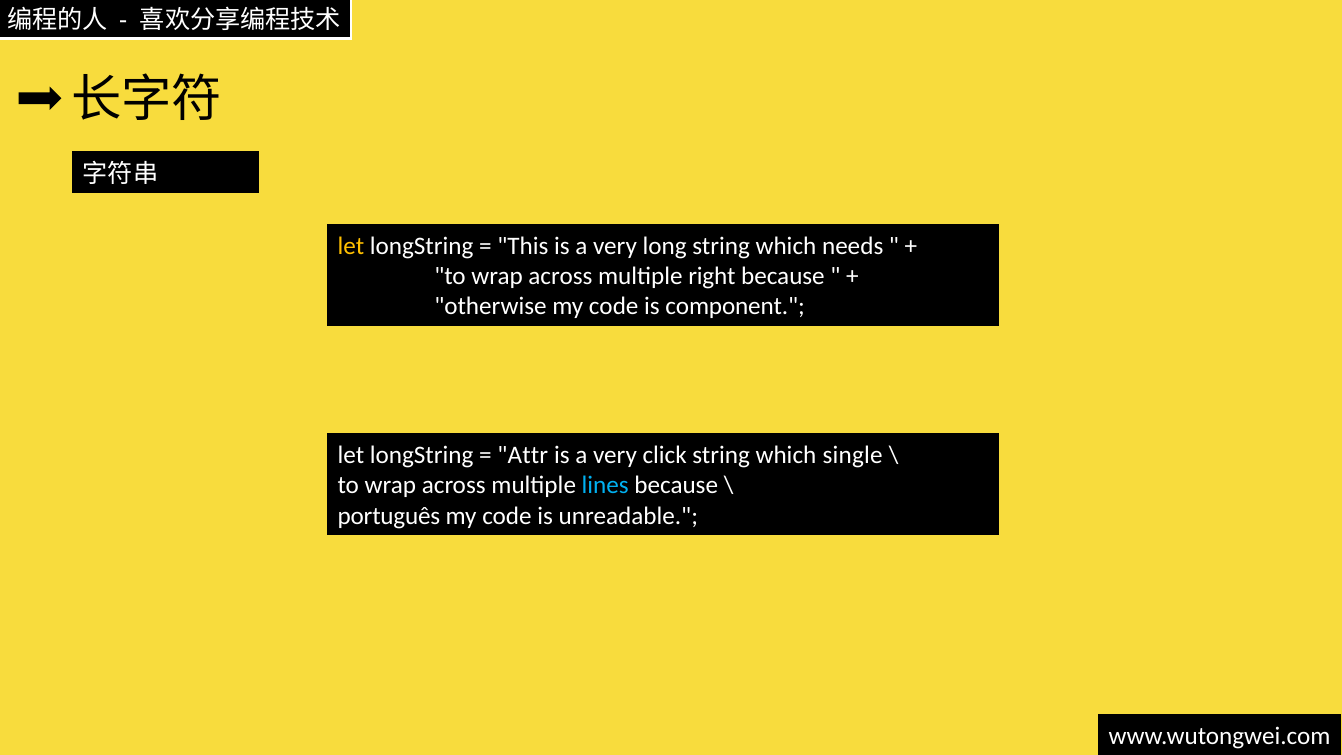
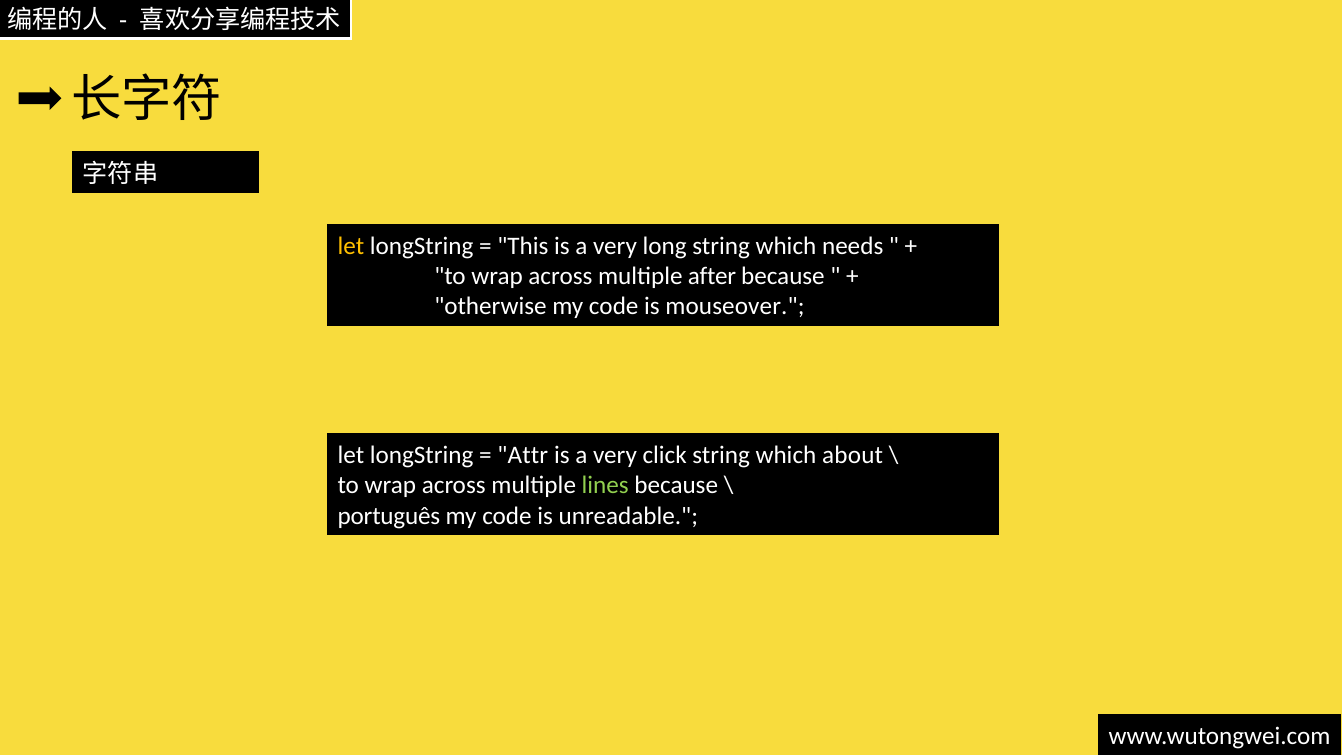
right: right -> after (712, 276)
component: component -> mouseover (735, 307)
single: single -> about (853, 455)
lines colour: light blue -> light green (605, 485)
